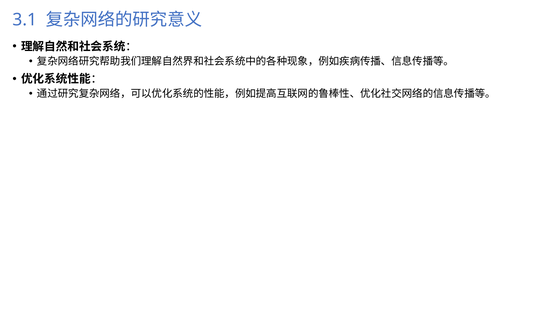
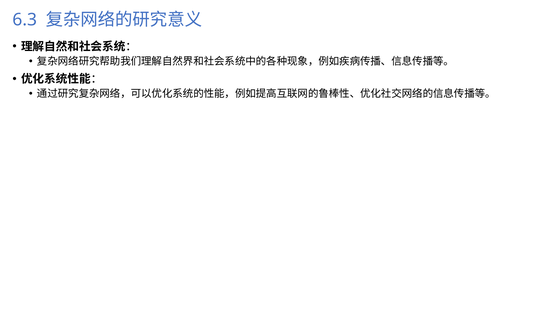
3.1: 3.1 -> 6.3 (25, 20)
